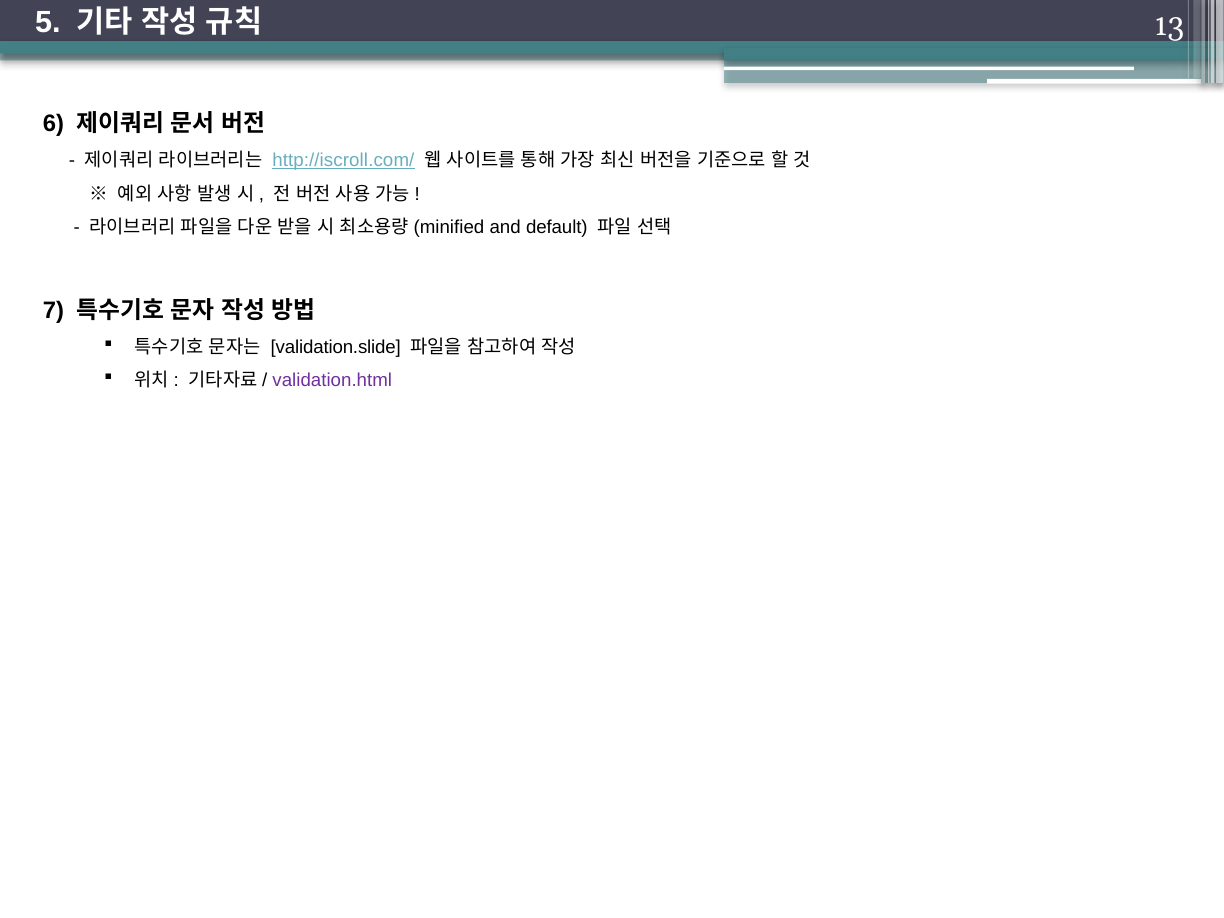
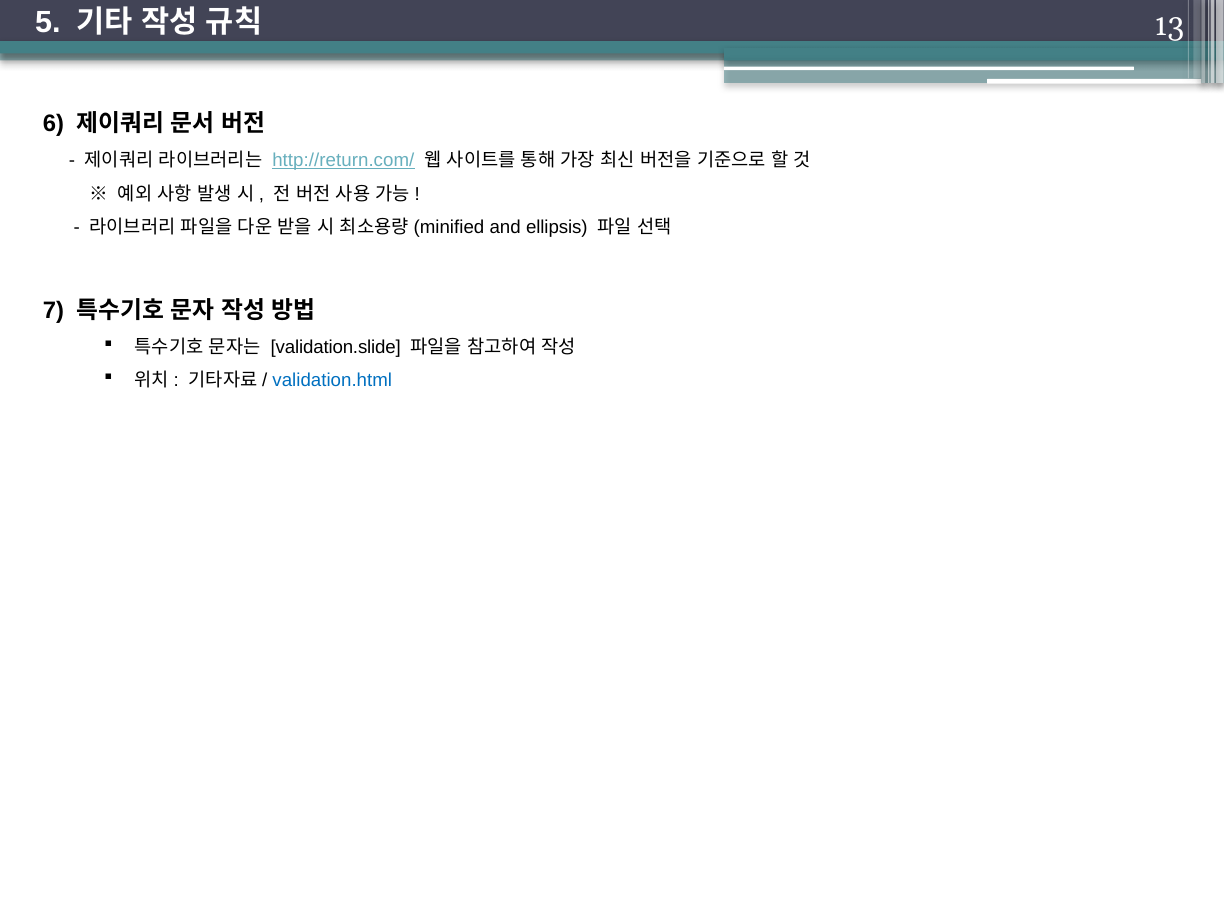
http://iscroll.com/: http://iscroll.com/ -> http://return.com/ (343, 160)
default: default -> ellipsis (557, 228)
validation.html colour: purple -> blue (332, 381)
